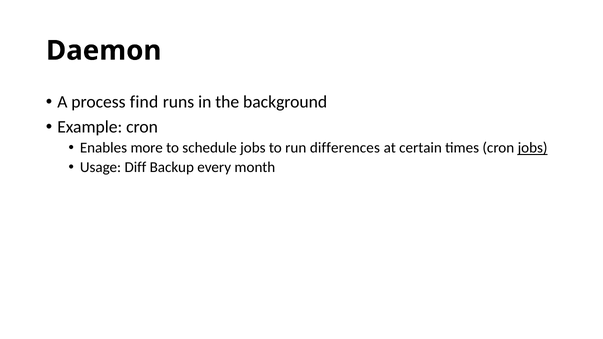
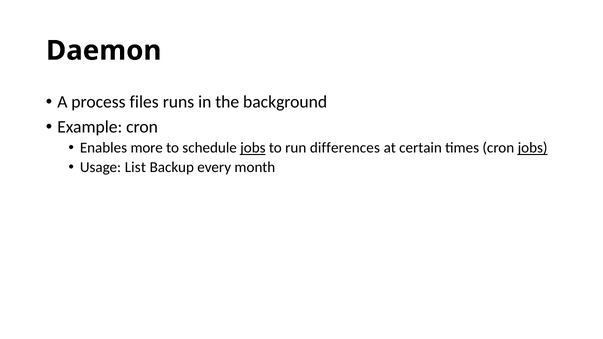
find: find -> files (144, 102)
jobs underline: none -> present (253, 148)
Diff: Diff -> List (135, 167)
